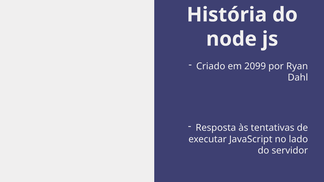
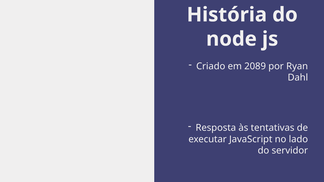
2099: 2099 -> 2089 (255, 66)
